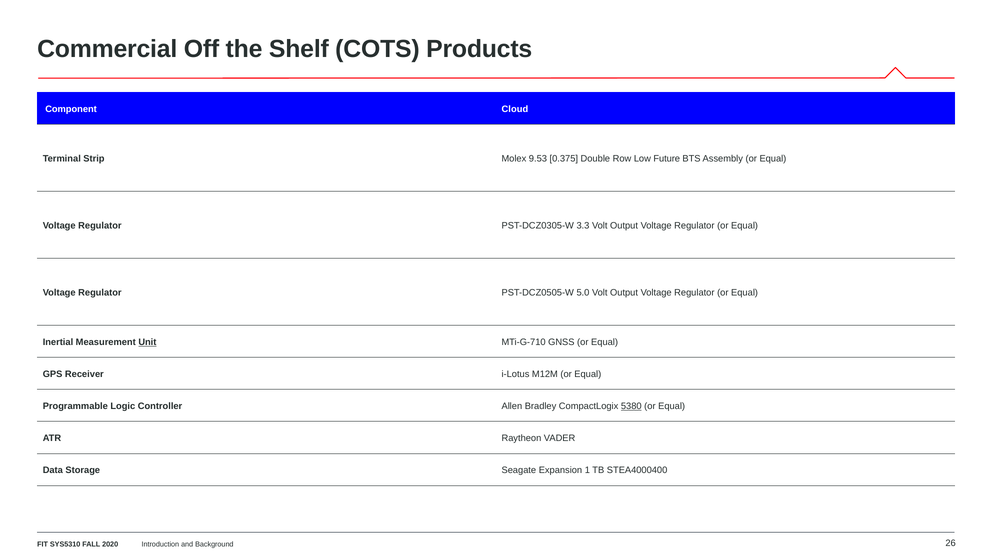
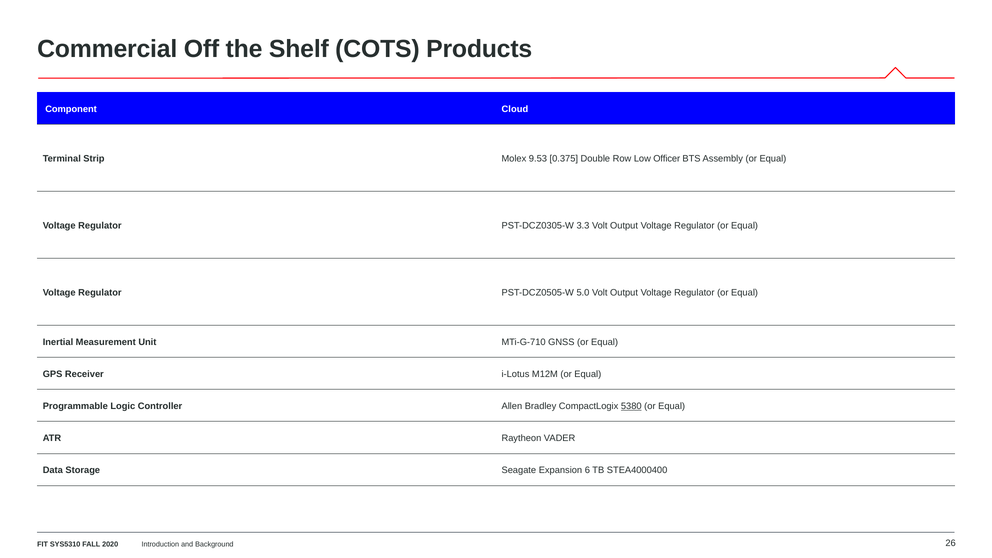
Future: Future -> Officer (667, 159)
Unit underline: present -> none (147, 342)
1: 1 -> 6 (587, 470)
